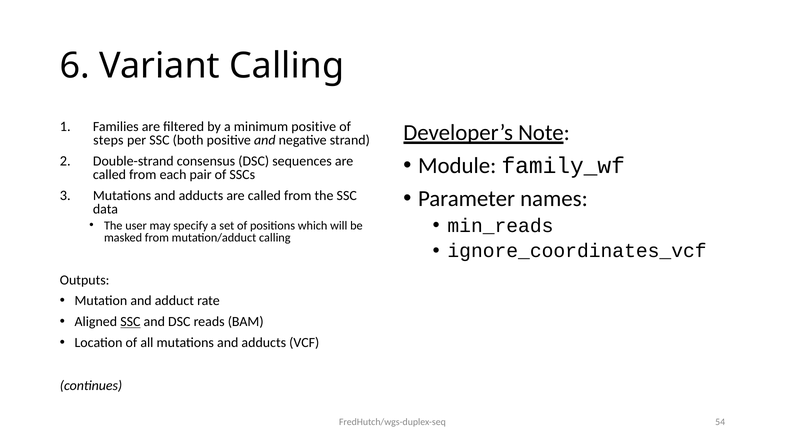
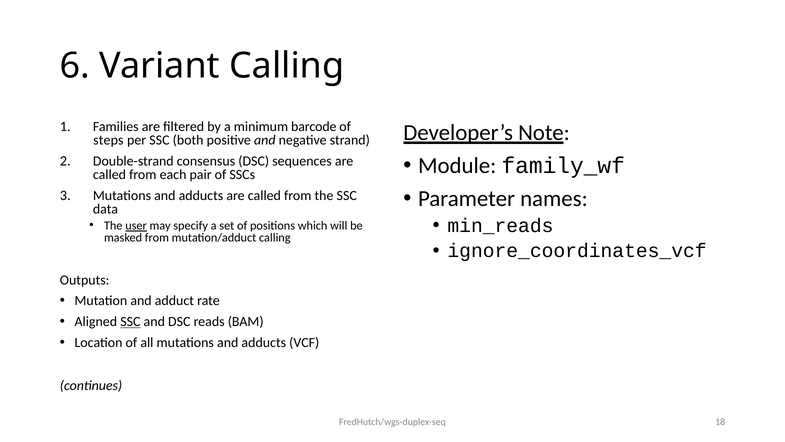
minimum positive: positive -> barcode (314, 127)
user underline: none -> present (136, 225)
54: 54 -> 18 (720, 422)
